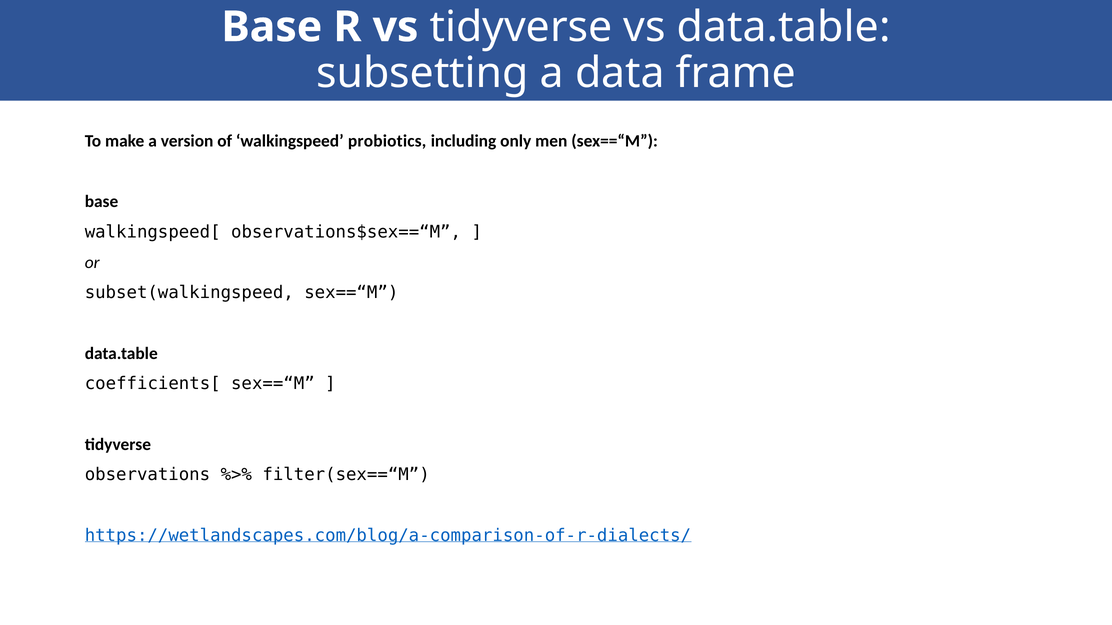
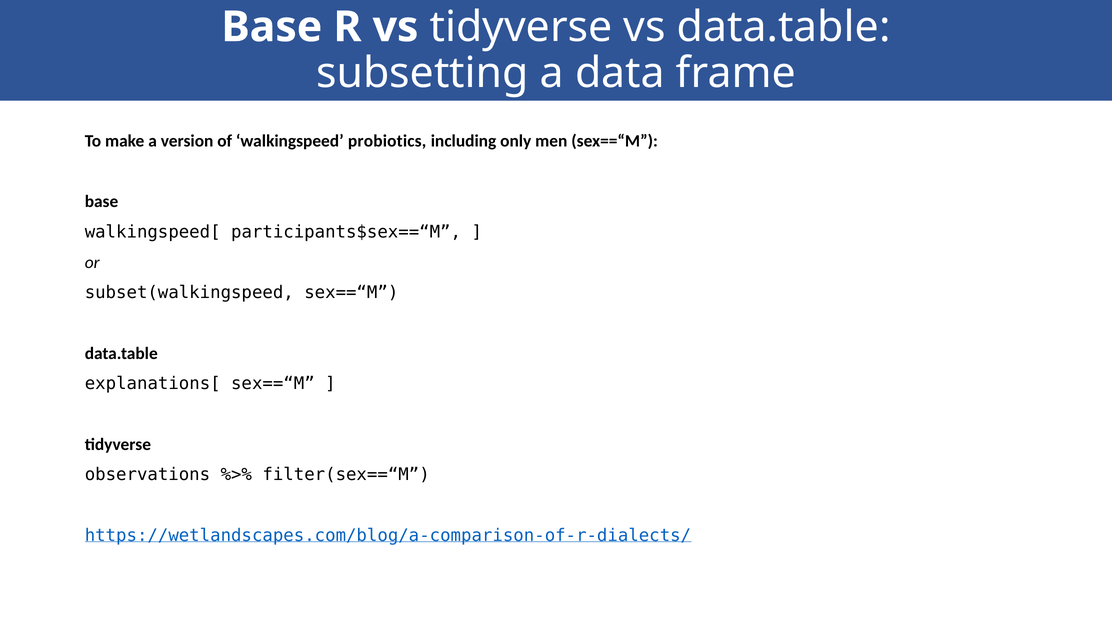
observations$sex==“M: observations$sex==“M -> participants$sex==“M (346, 232)
coefficients[: coefficients[ -> explanations[ (153, 384)
